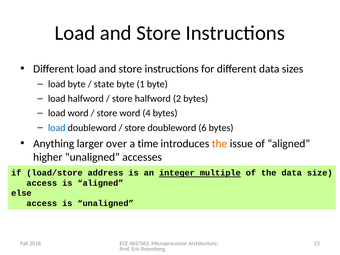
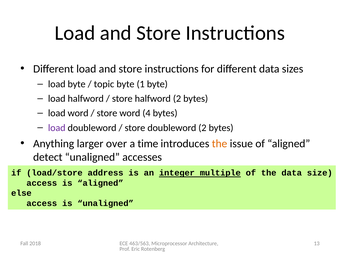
state: state -> topic (104, 84)
load colour: blue -> purple (57, 128)
doubleword 6: 6 -> 2 (202, 128)
higher: higher -> detect (48, 157)
